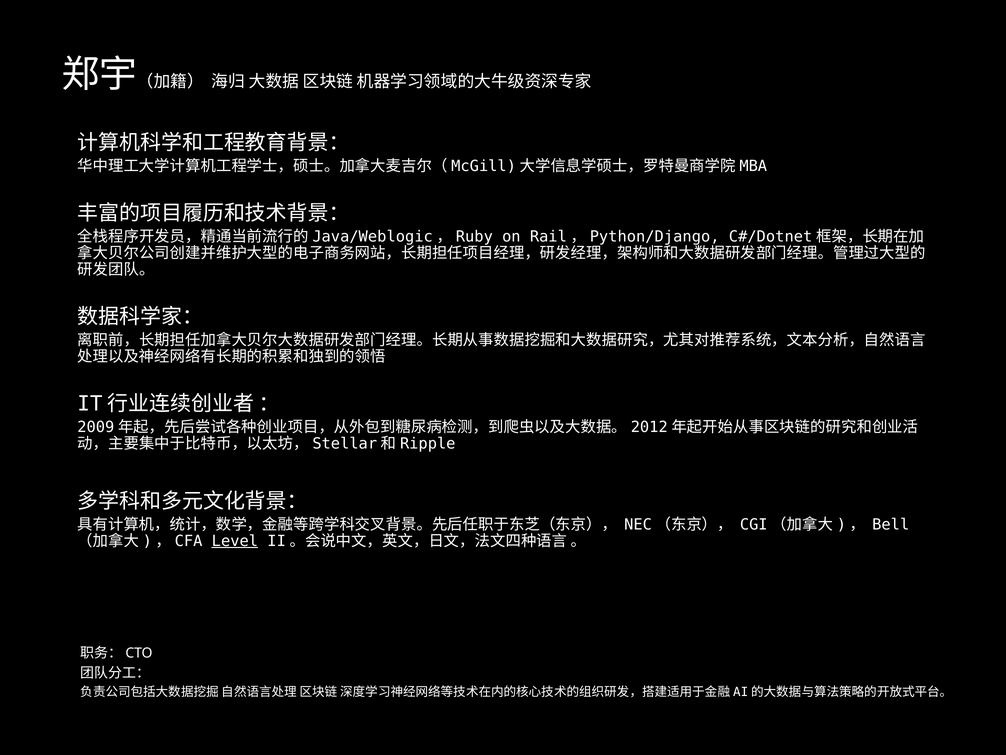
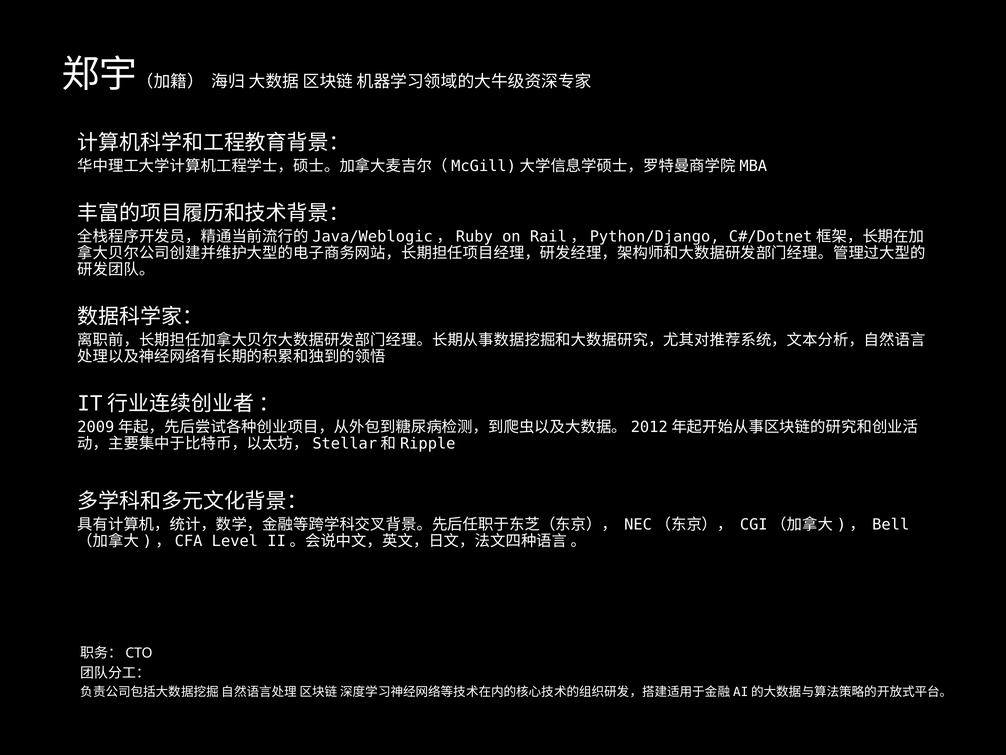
Level underline: present -> none (235, 541)
